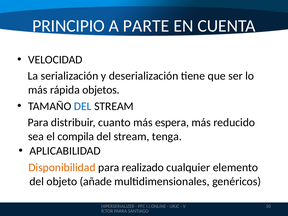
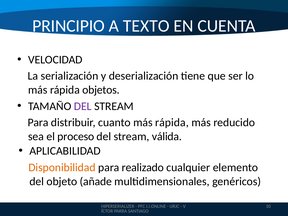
PARTE: PARTE -> TEXTO (146, 26)
DEL colour: blue -> purple (83, 106)
cuanto más espera: espera -> rápida (172, 123)
compila: compila -> proceso (76, 136)
tenga: tenga -> válida (167, 136)
